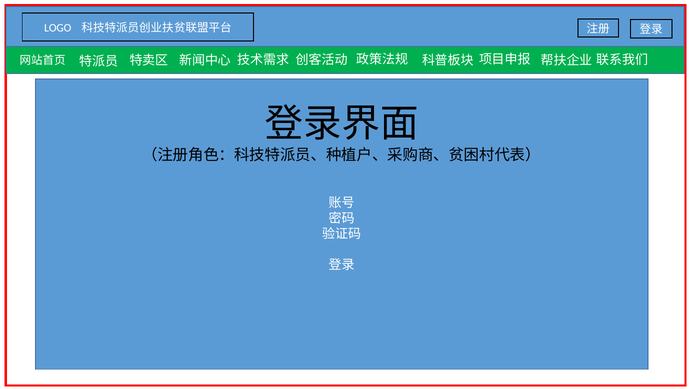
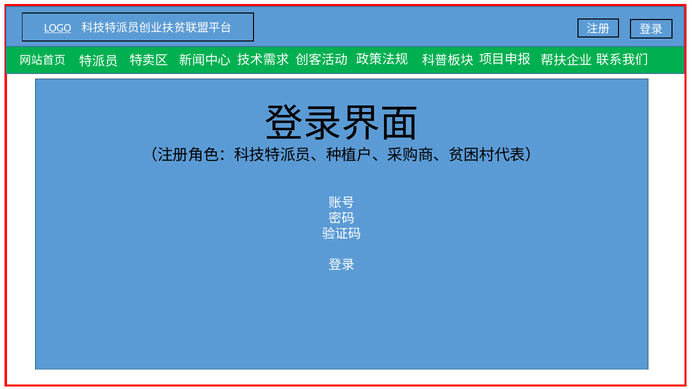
LOGO underline: none -> present (58, 28)
